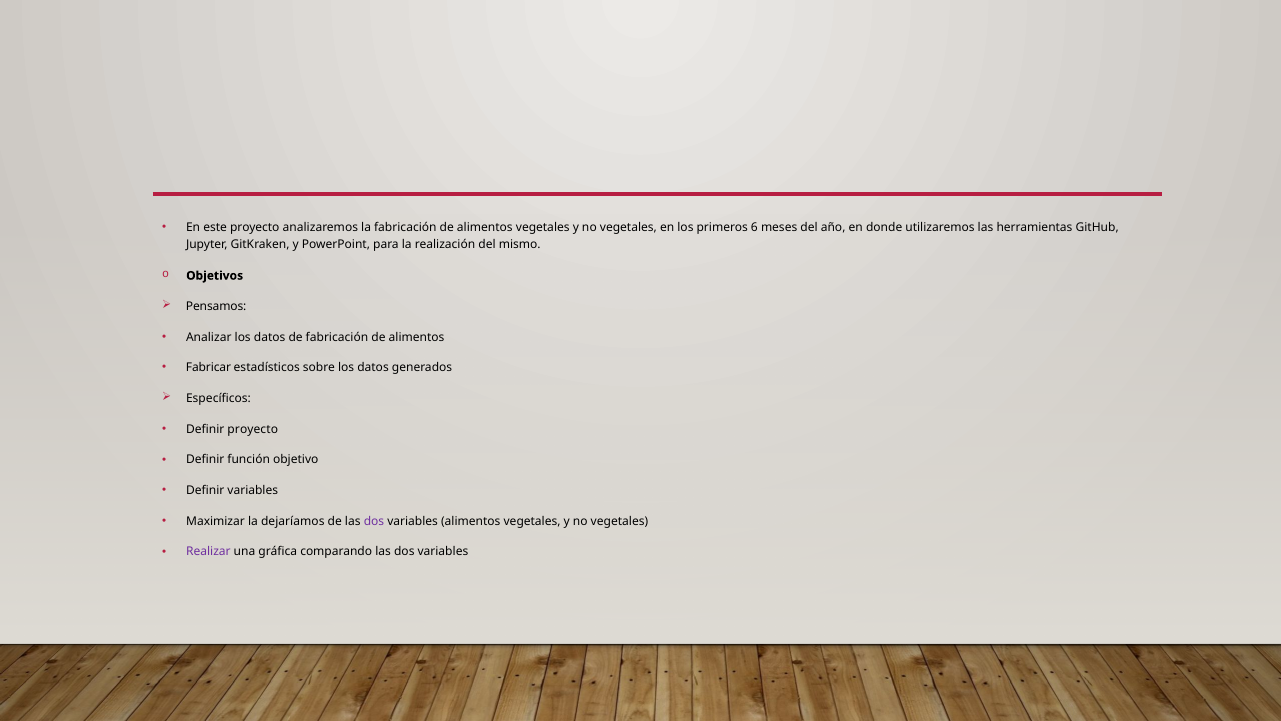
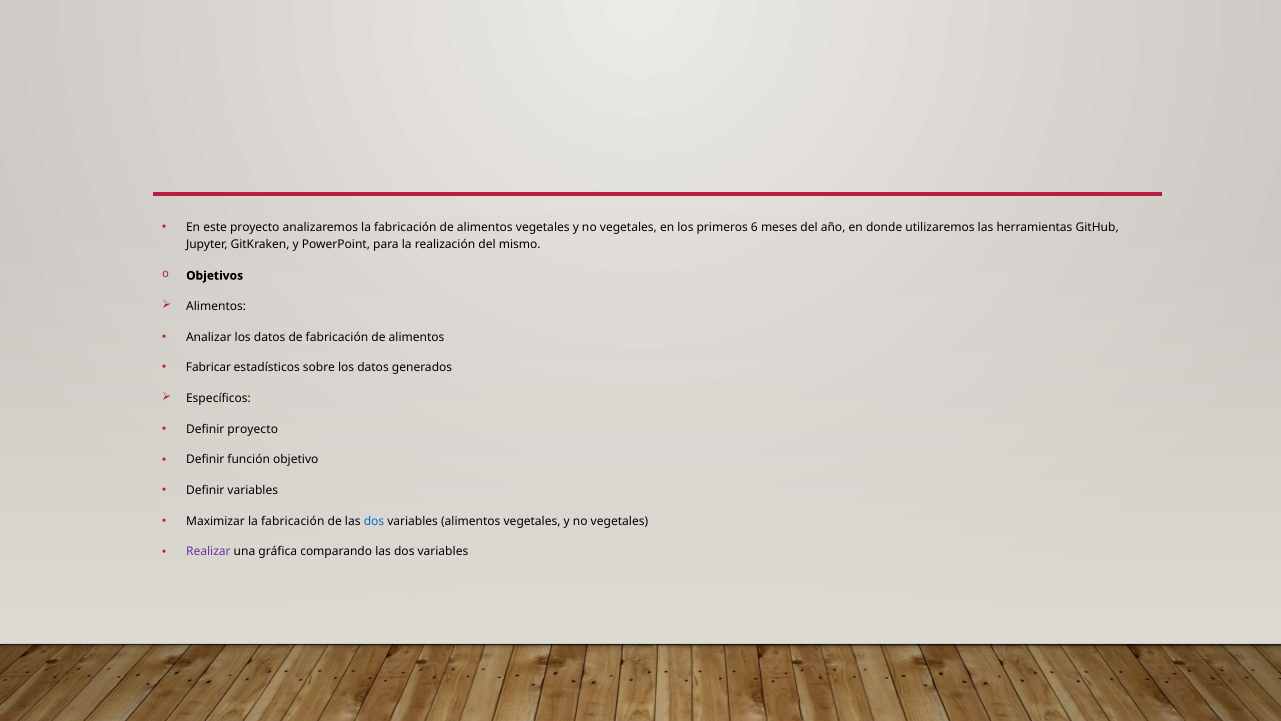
Pensamos: Pensamos -> Alimentos (216, 306)
Maximizar la dejaríamos: dejaríamos -> fabricación (293, 521)
dos colour: purple -> blue (374, 521)
